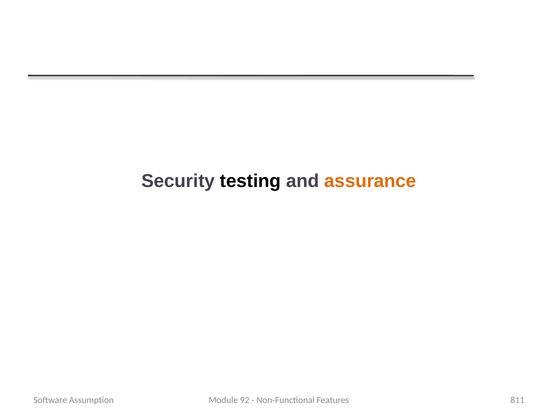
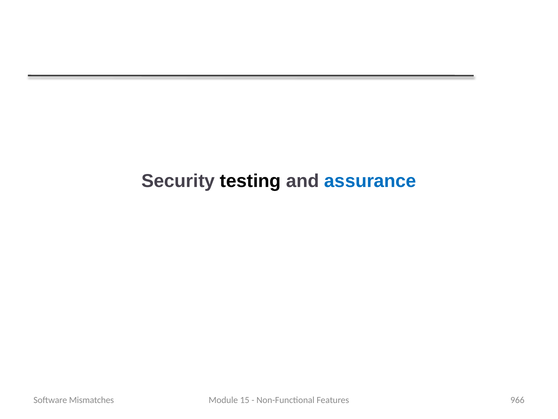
assurance colour: orange -> blue (370, 181)
92: 92 -> 15 (245, 400)
811: 811 -> 966 (517, 400)
Assumption: Assumption -> Mismatches (91, 400)
